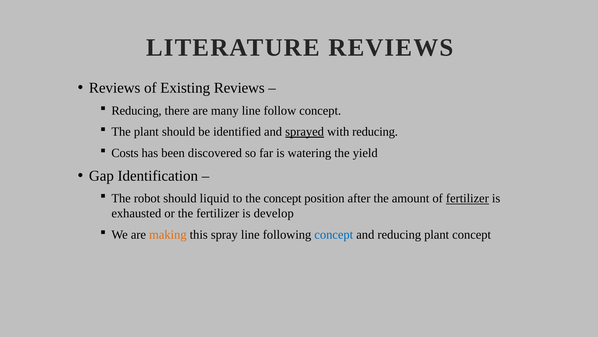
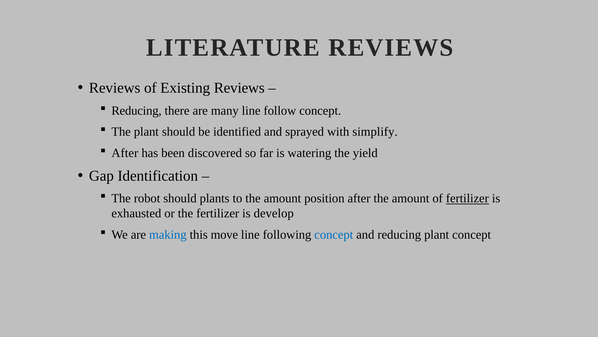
sprayed underline: present -> none (305, 132)
with reducing: reducing -> simplify (375, 132)
Costs: Costs -> After (125, 153)
liquid: liquid -> plants (215, 198)
to the concept: concept -> amount (282, 198)
making colour: orange -> blue (168, 234)
spray: spray -> move (224, 234)
